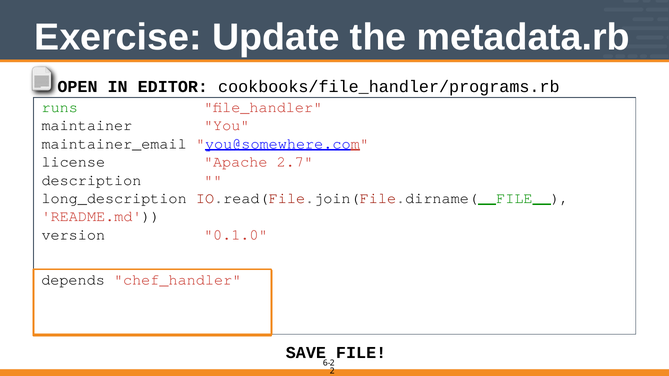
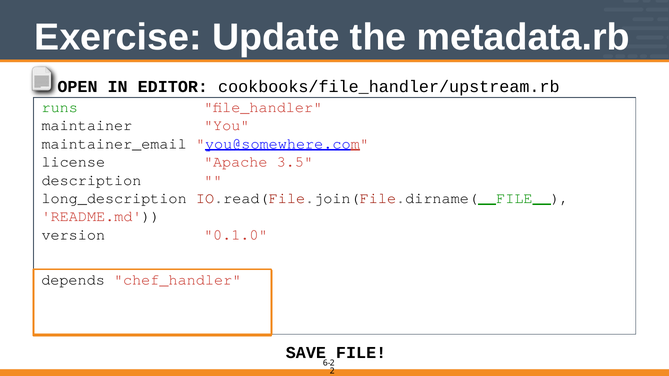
cookbooks/file_handler/programs.rb: cookbooks/file_handler/programs.rb -> cookbooks/file_handler/upstream.rb (389, 87)
2.7: 2.7 -> 3.5 (295, 162)
